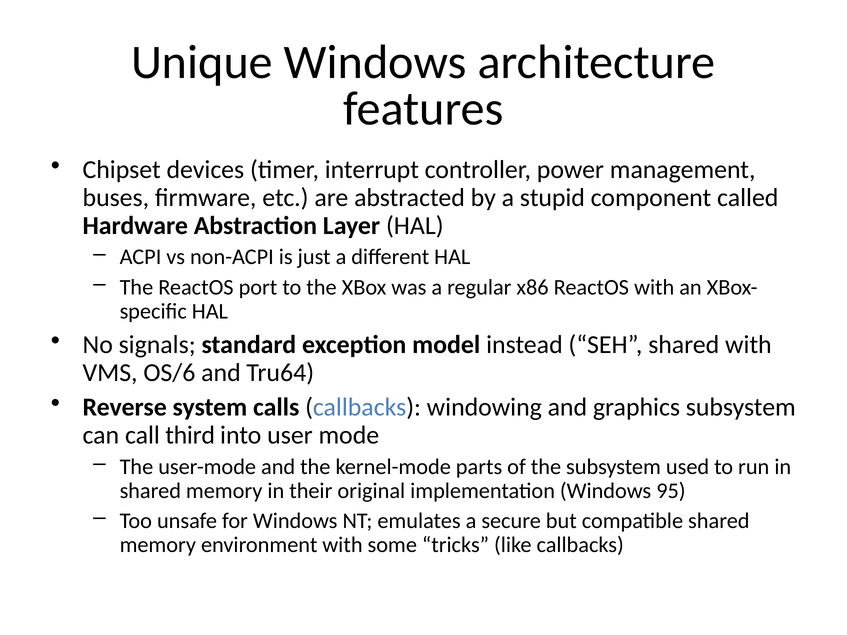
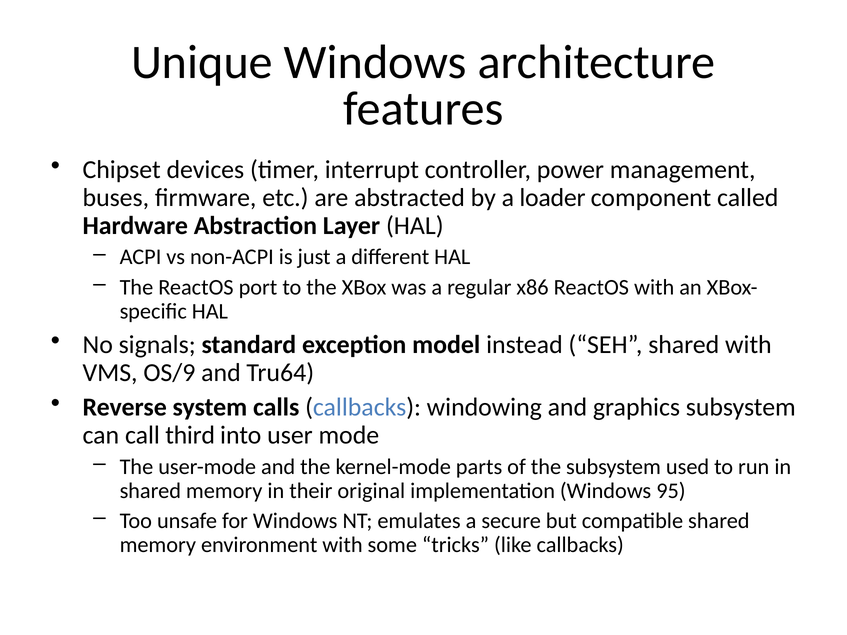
stupid: stupid -> loader (552, 198)
OS/6: OS/6 -> OS/9 (169, 373)
